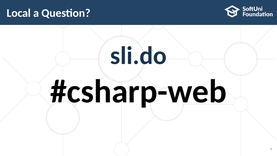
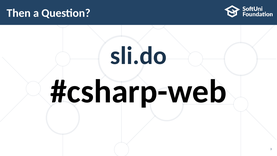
Local: Local -> Then (19, 13)
